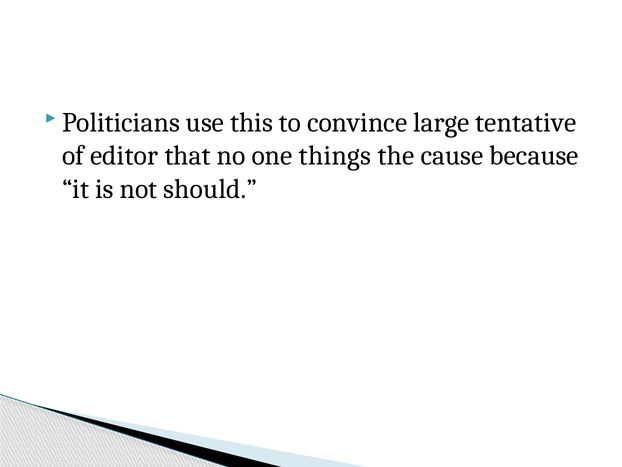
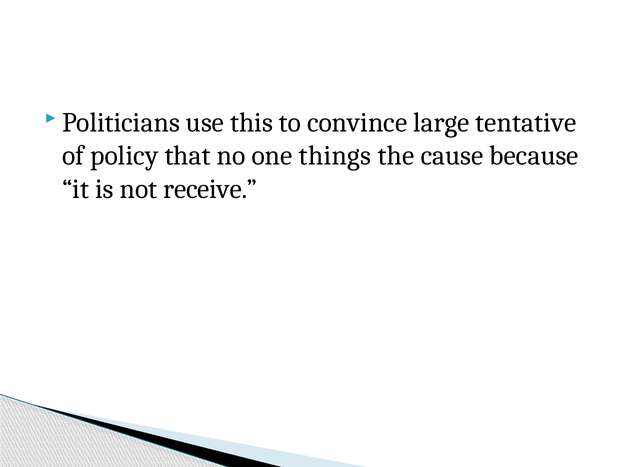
editor: editor -> policy (124, 156)
should: should -> receive (210, 189)
